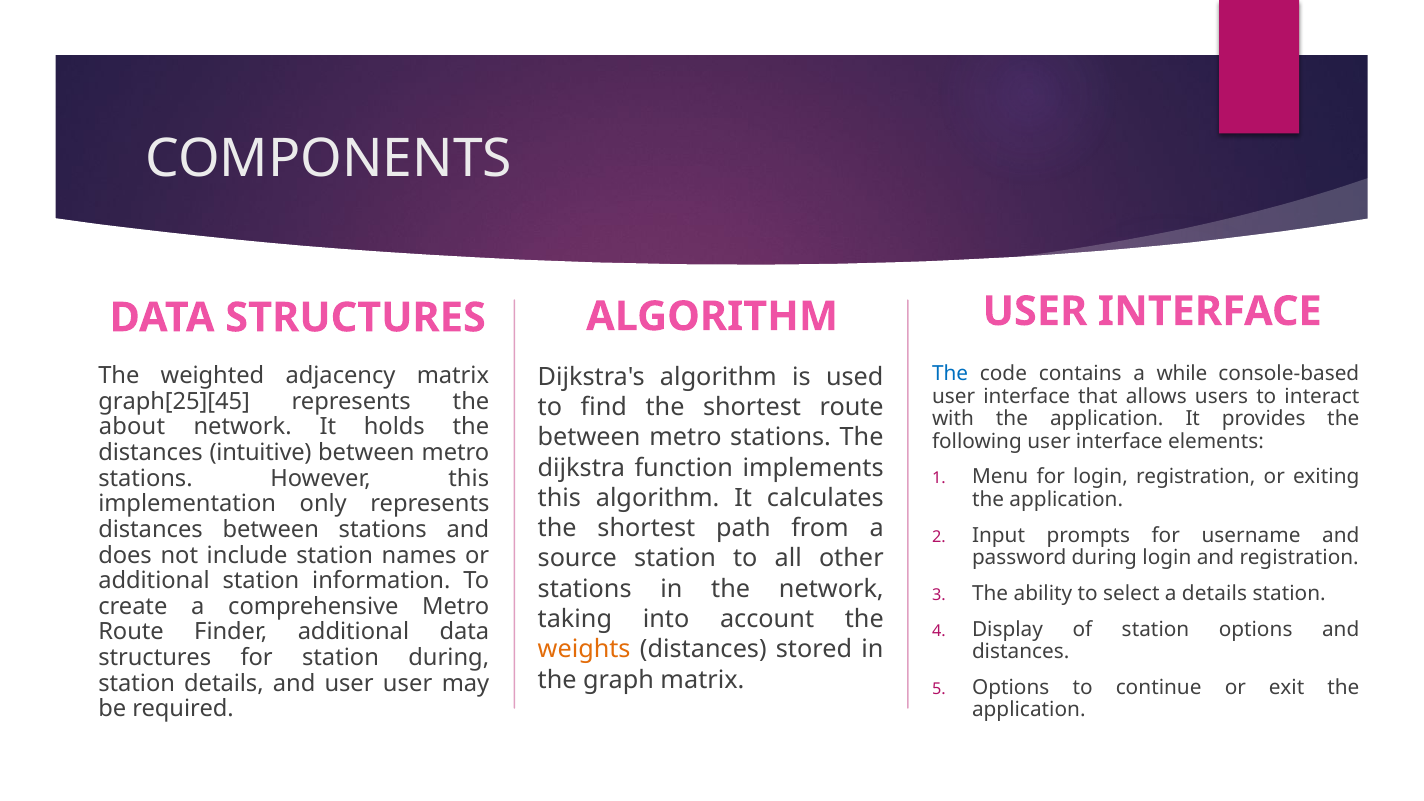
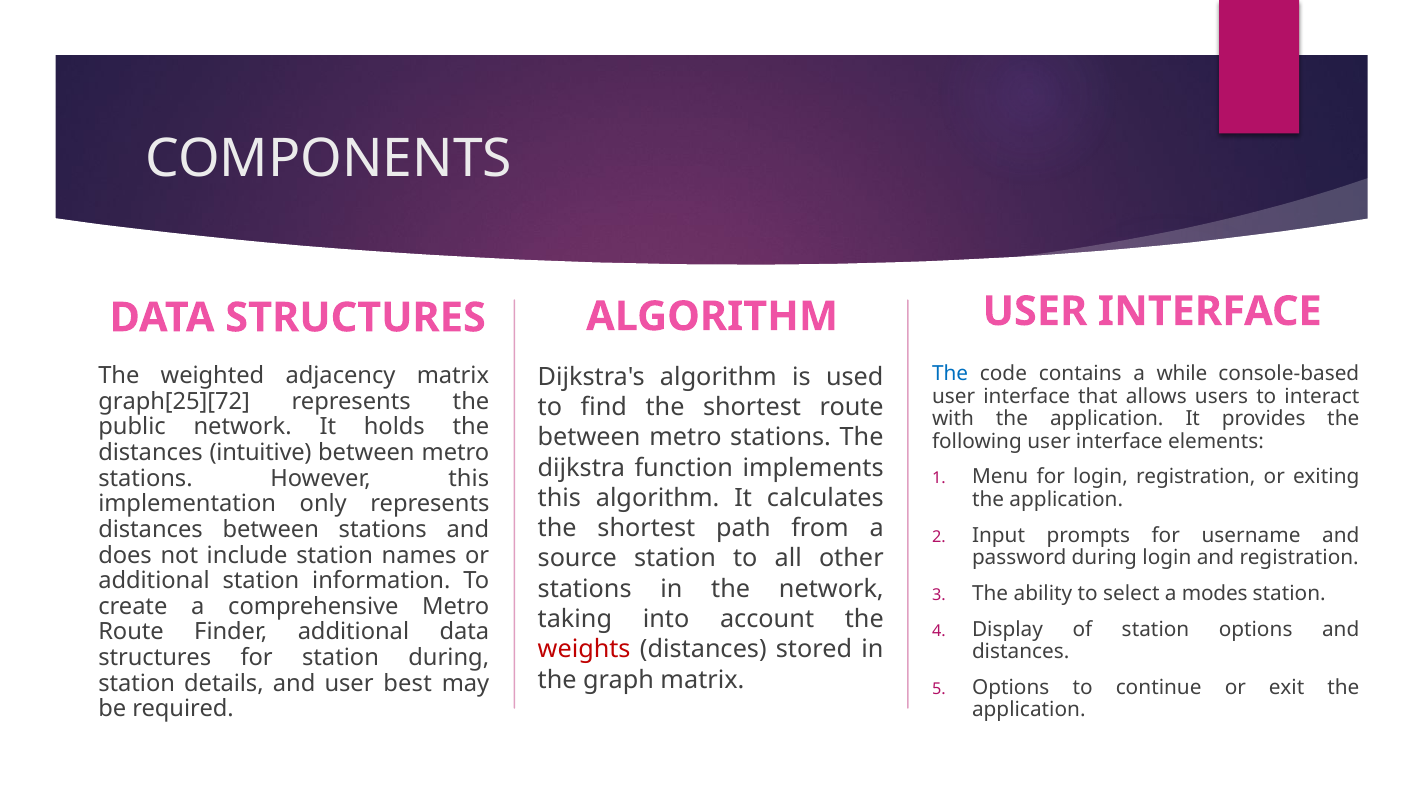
graph[25][45: graph[25][45 -> graph[25][72 (174, 402)
about: about -> public (132, 427)
a details: details -> modes (1215, 594)
weights colour: orange -> red (584, 649)
user user: user -> best (408, 683)
